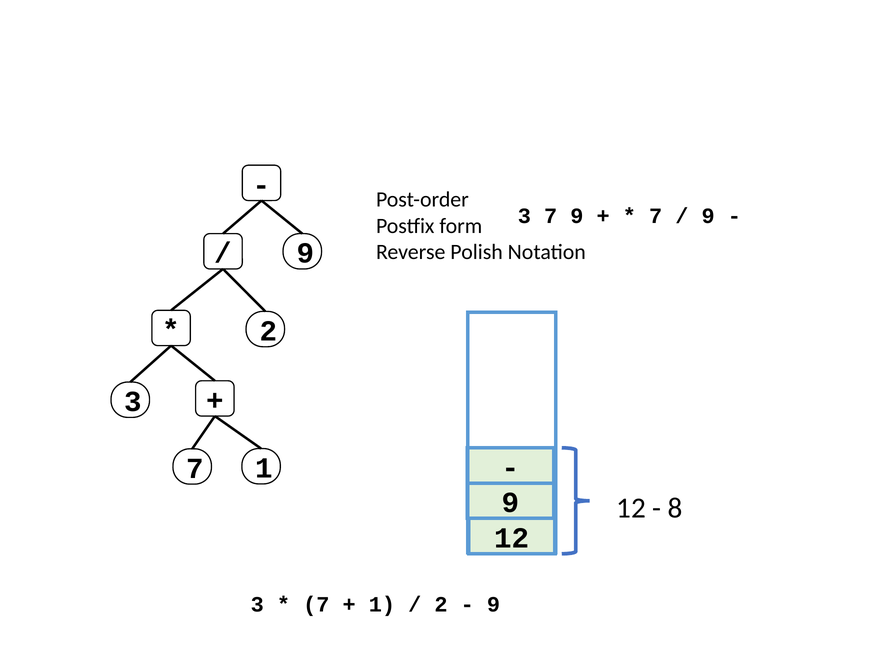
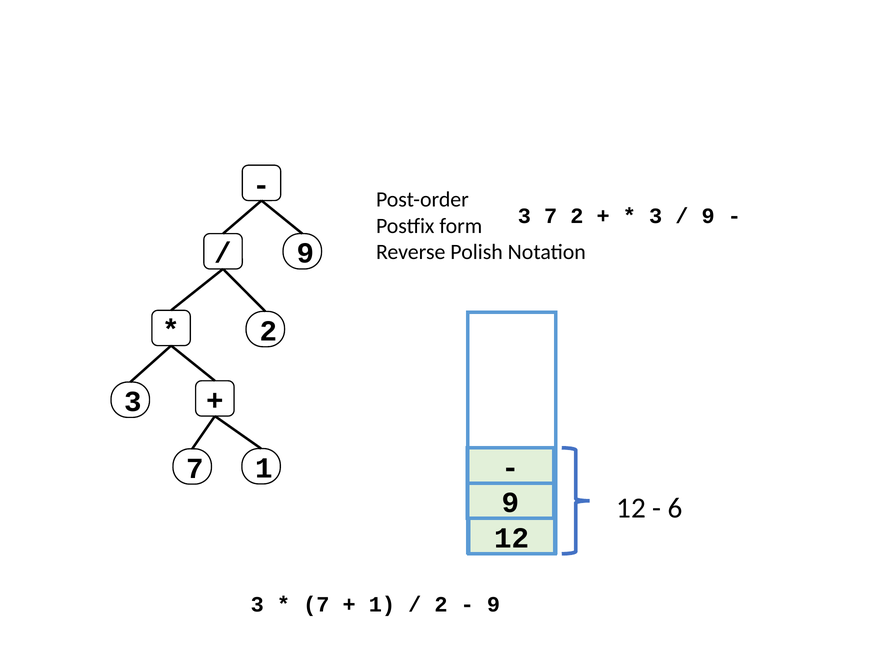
7 9: 9 -> 2 (577, 216)
7: 7 -> 3 (656, 216)
8: 8 -> 6 (675, 508)
